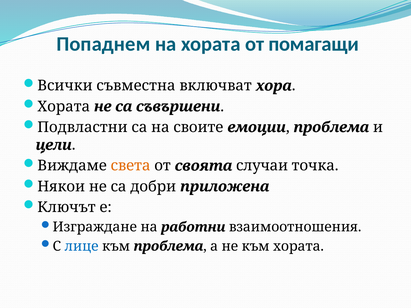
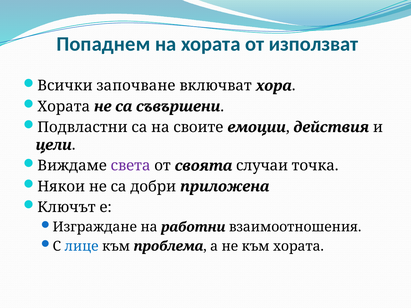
помагащи: помагащи -> използват (314, 44)
съвместна: съвместна -> започване (136, 86)
емоции проблема: проблема -> действия (331, 127)
света colour: orange -> purple (131, 166)
